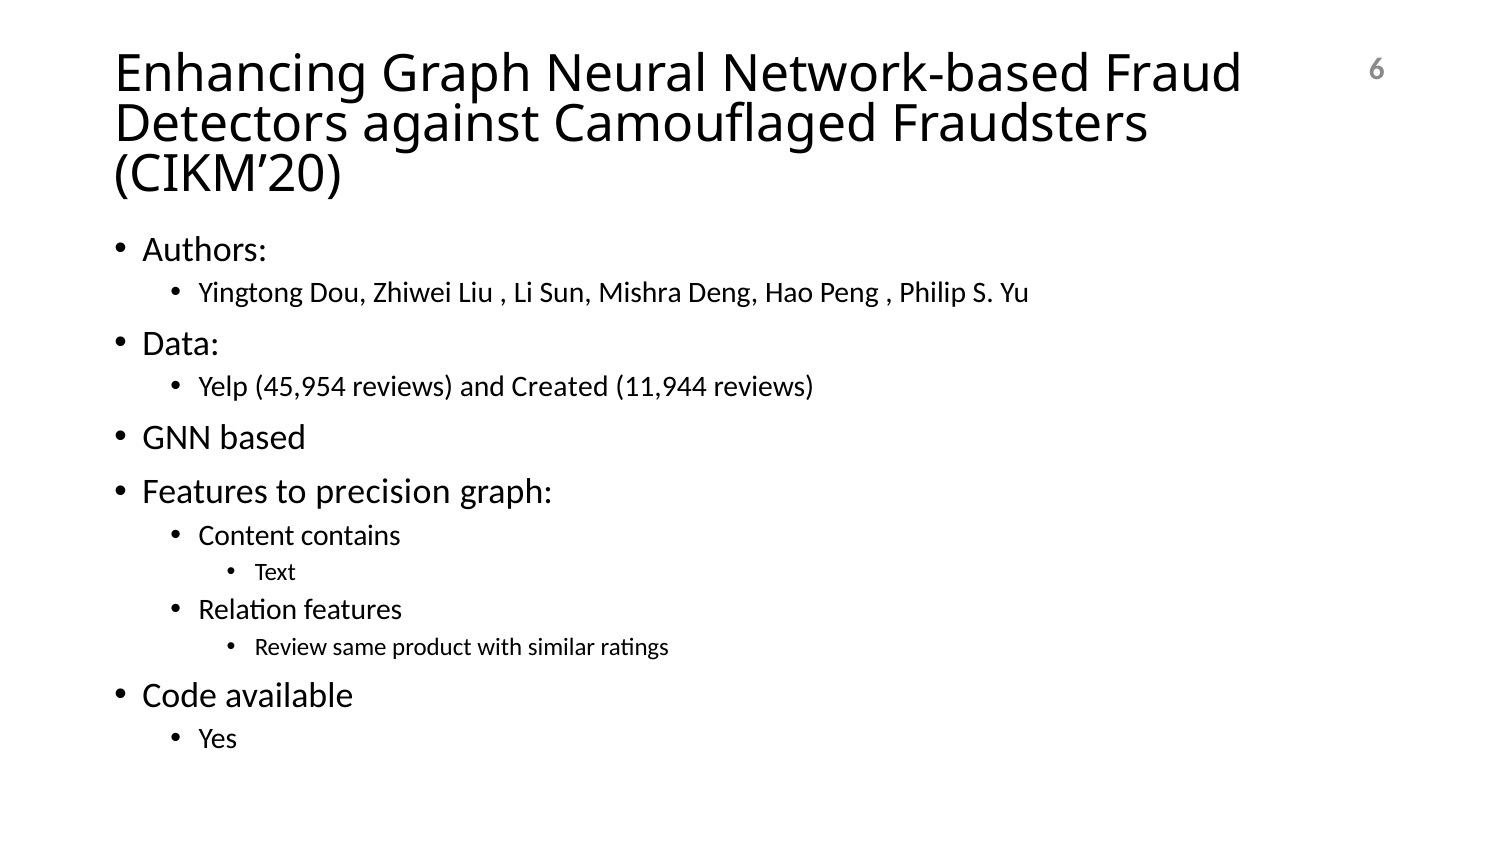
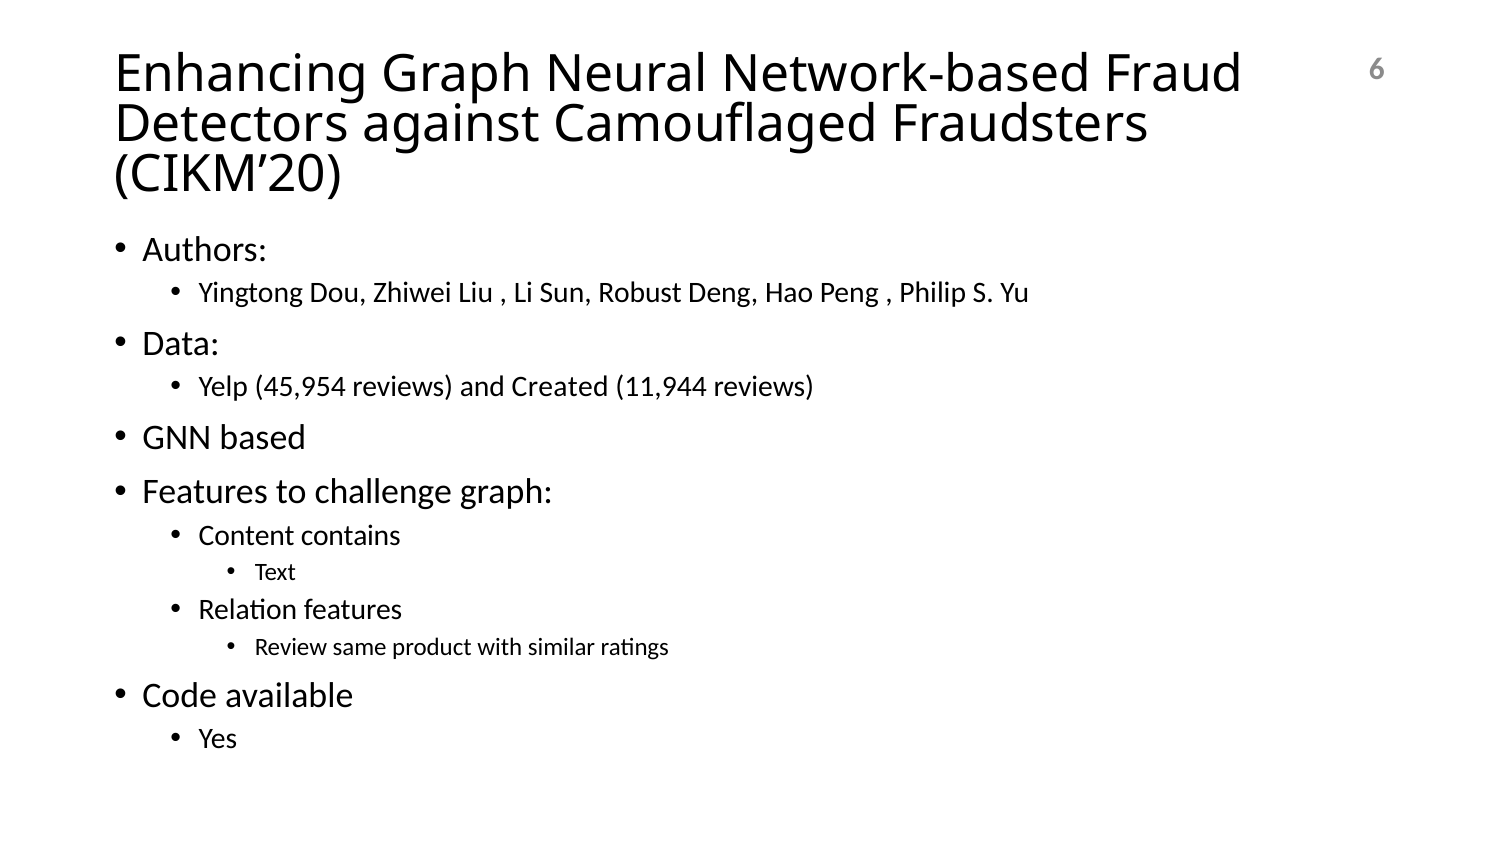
Mishra: Mishra -> Robust (640, 292)
precision: precision -> challenge (383, 492)
